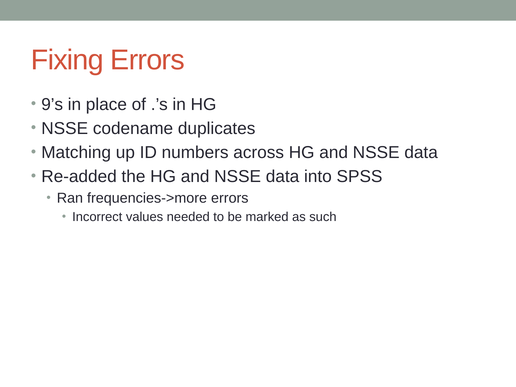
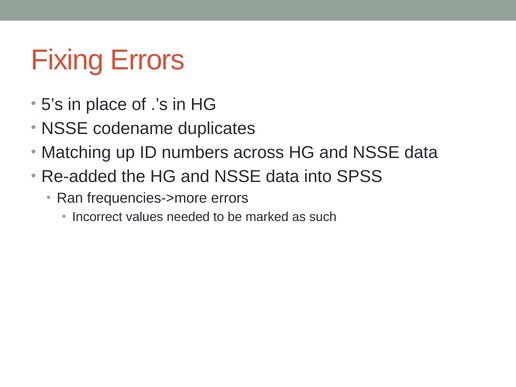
9’s: 9’s -> 5’s (52, 104)
